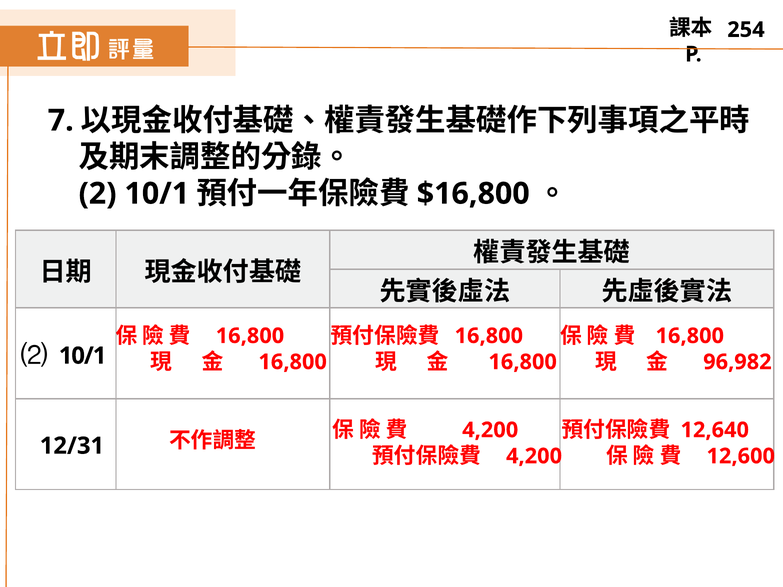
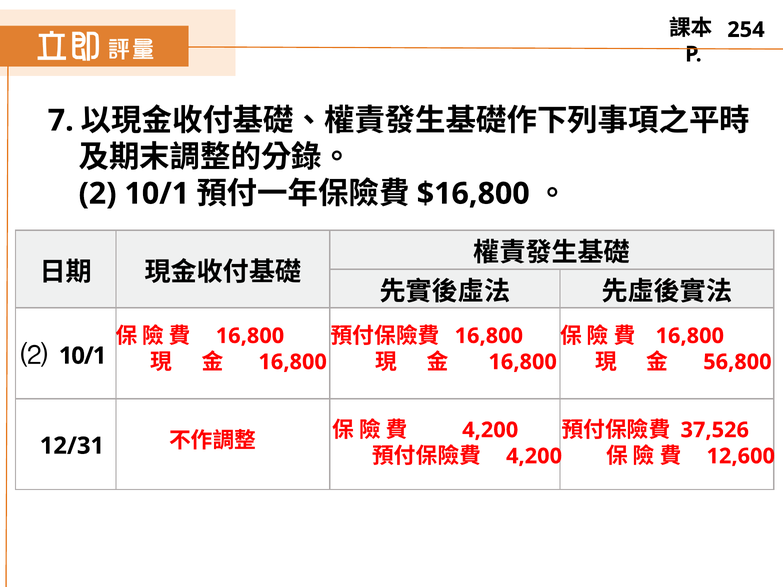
96,982: 96,982 -> 56,800 (737, 362)
12,640: 12,640 -> 37,526 (715, 430)
